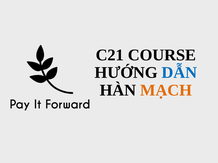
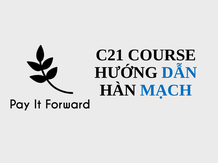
MẠCH colour: orange -> blue (166, 90)
